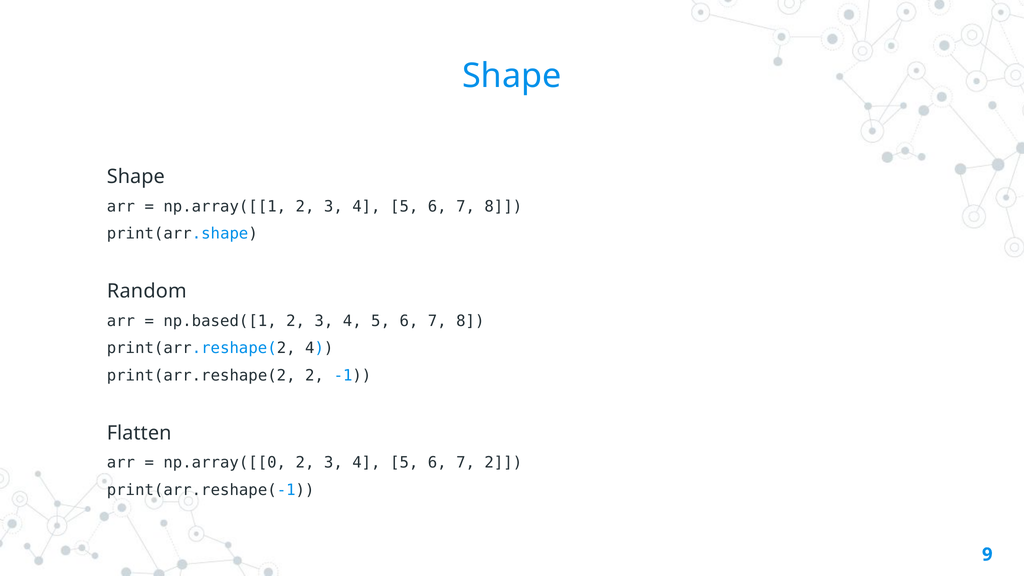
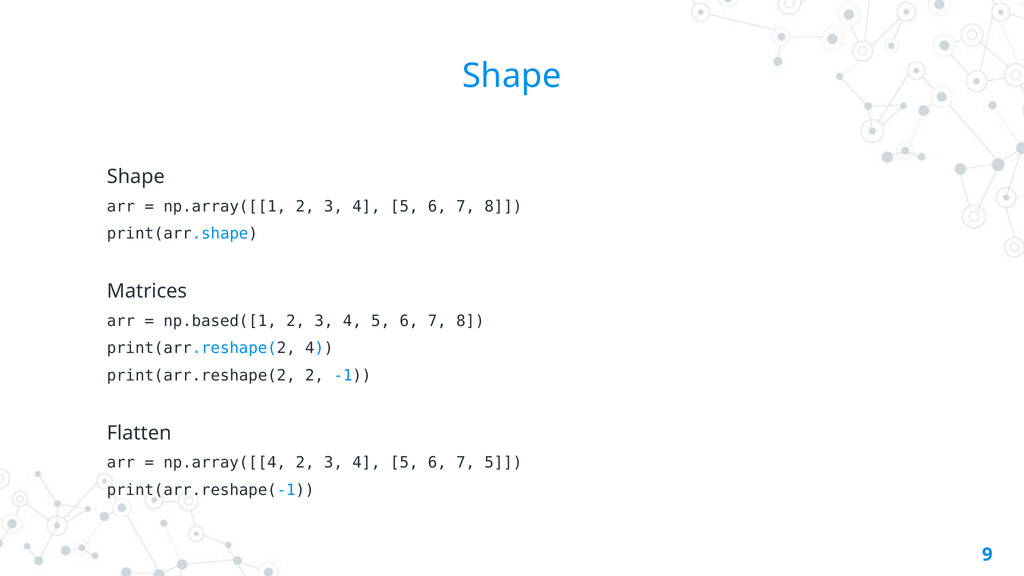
Random: Random -> Matrices (147, 291)
np.array([[0: np.array([[0 -> np.array([[4 (225, 463)
7 2: 2 -> 5 (503, 463)
